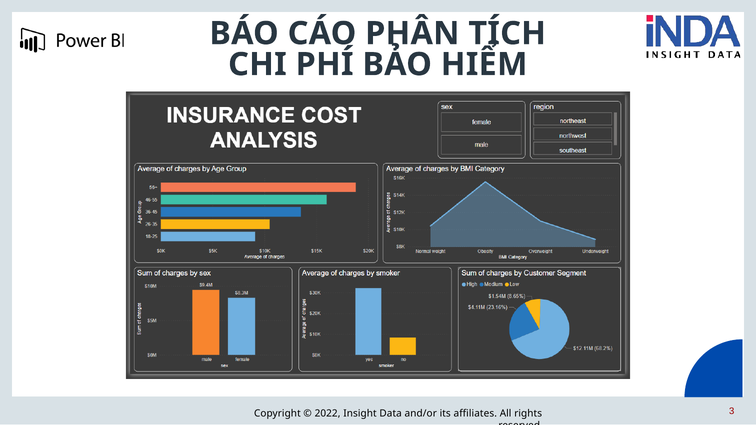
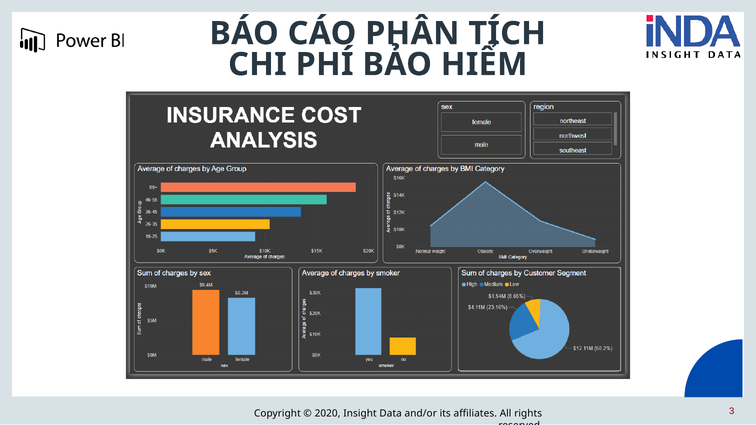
2022: 2022 -> 2020 (328, 414)
